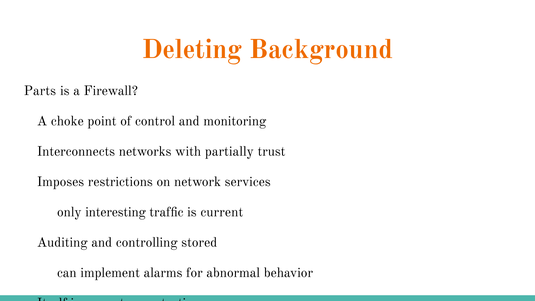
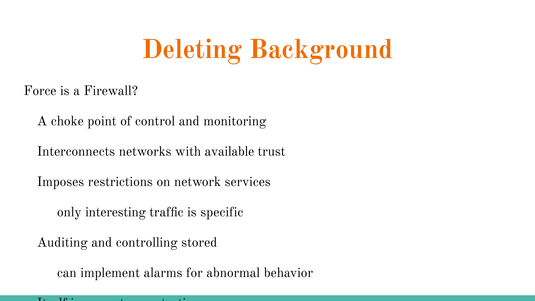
Parts: Parts -> Force (40, 91)
partially: partially -> available (229, 151)
current: current -> specific (222, 212)
